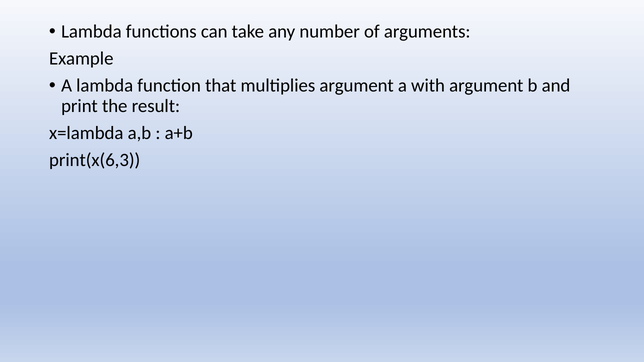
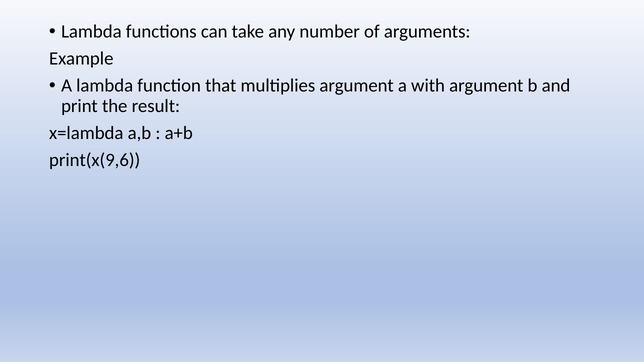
print(x(6,3: print(x(6,3 -> print(x(9,6 (95, 160)
